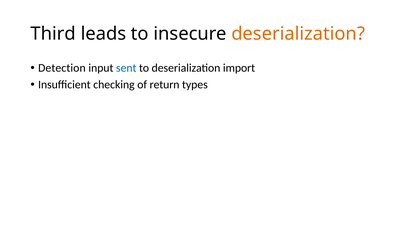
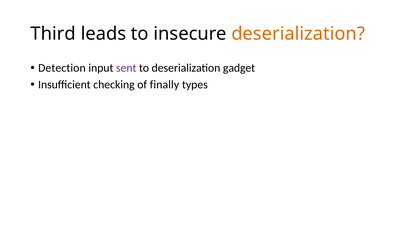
sent colour: blue -> purple (126, 68)
import: import -> gadget (239, 68)
return: return -> finally (164, 85)
